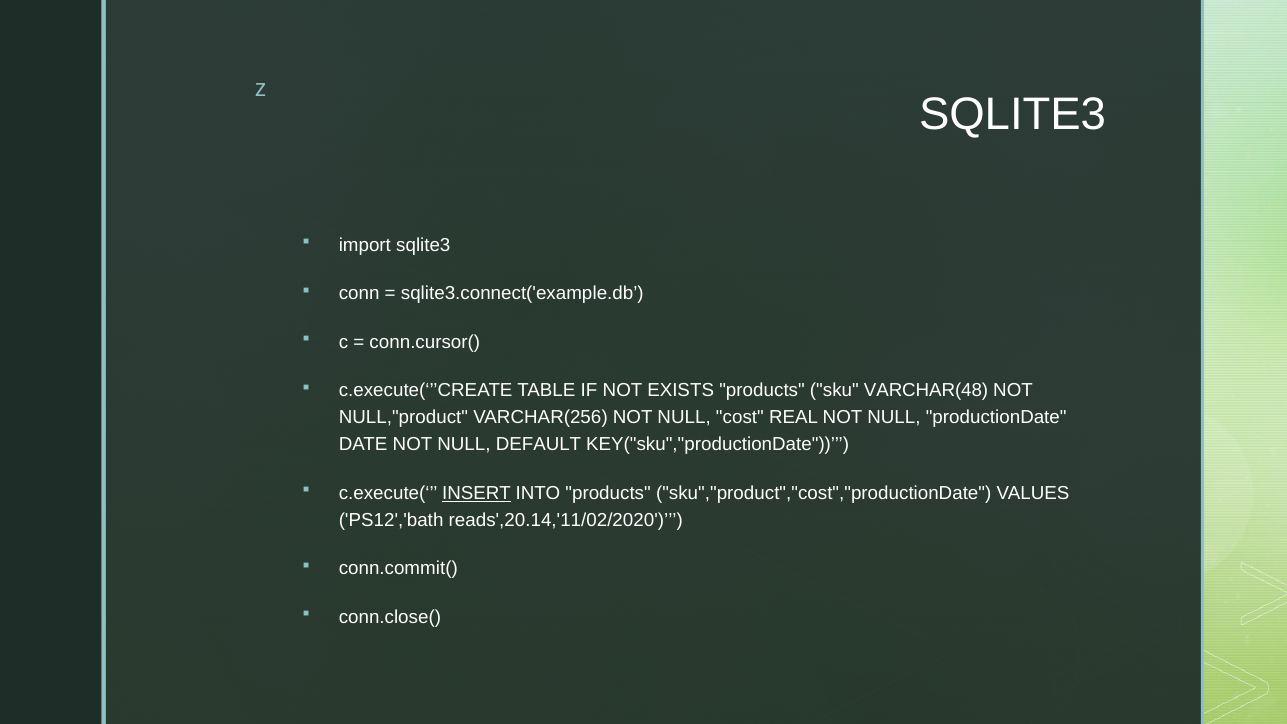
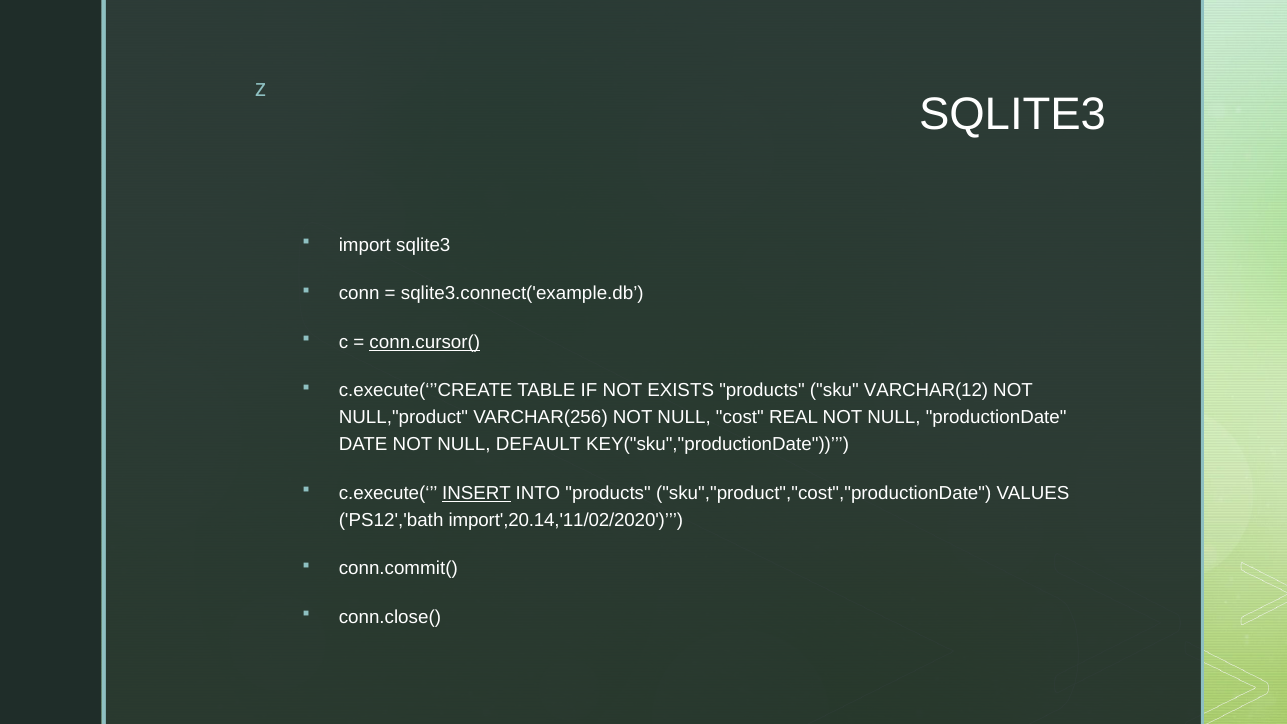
conn.cursor( underline: none -> present (425, 342)
VARCHAR(48: VARCHAR(48 -> VARCHAR(12 (926, 391)
reads',20.14,'11/02/2020: reads',20.14,'11/02/2020 -> import',20.14,'11/02/2020 (566, 520)
